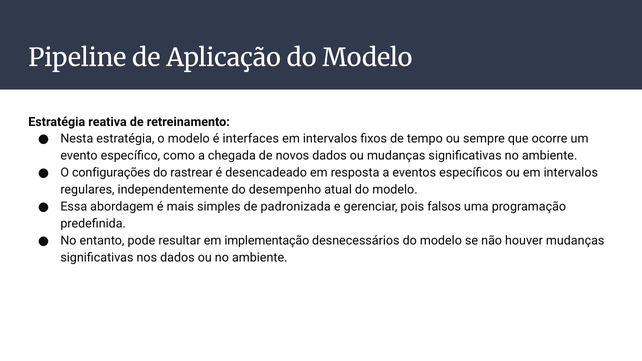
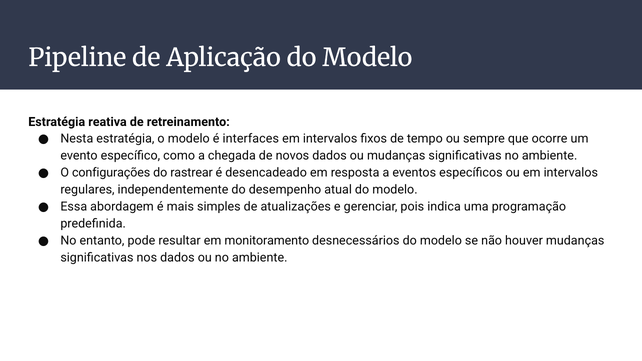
padronizada: padronizada -> atualizações (296, 207)
falsos: falsos -> indica (444, 207)
implementação: implementação -> monitoramento (267, 241)
